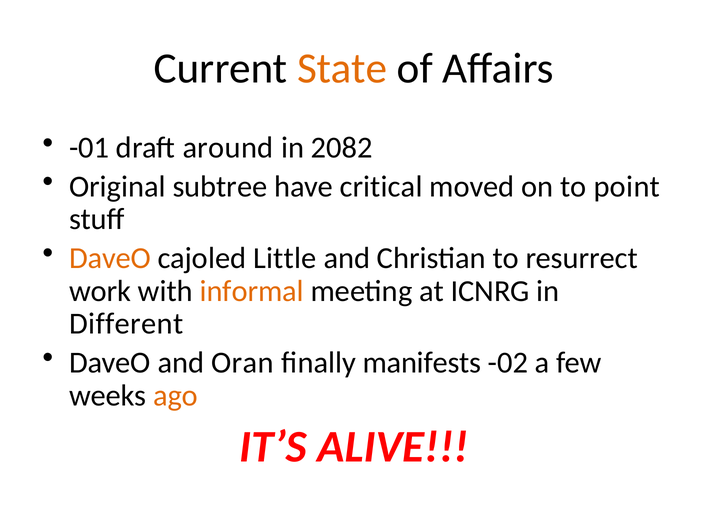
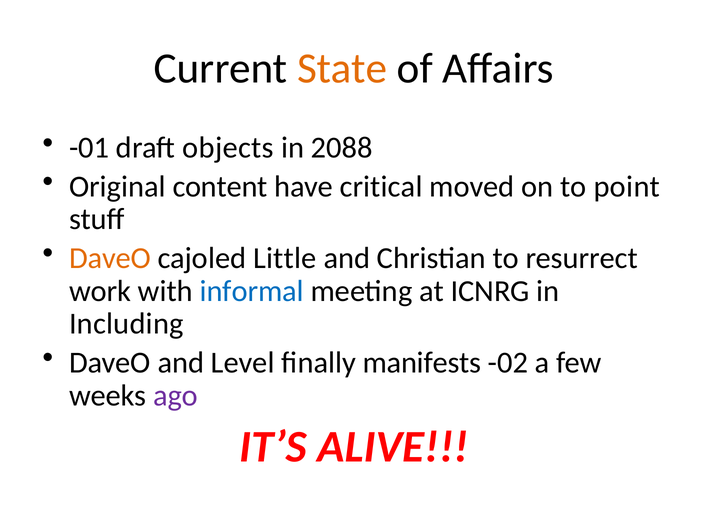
around: around -> objects (228, 148)
2082: 2082 -> 2088 (342, 148)
subtree: subtree -> content (220, 186)
informal colour: orange -> blue (252, 291)
Different: Different -> Including (126, 324)
Oran: Oran -> Level (243, 363)
ago colour: orange -> purple (176, 395)
